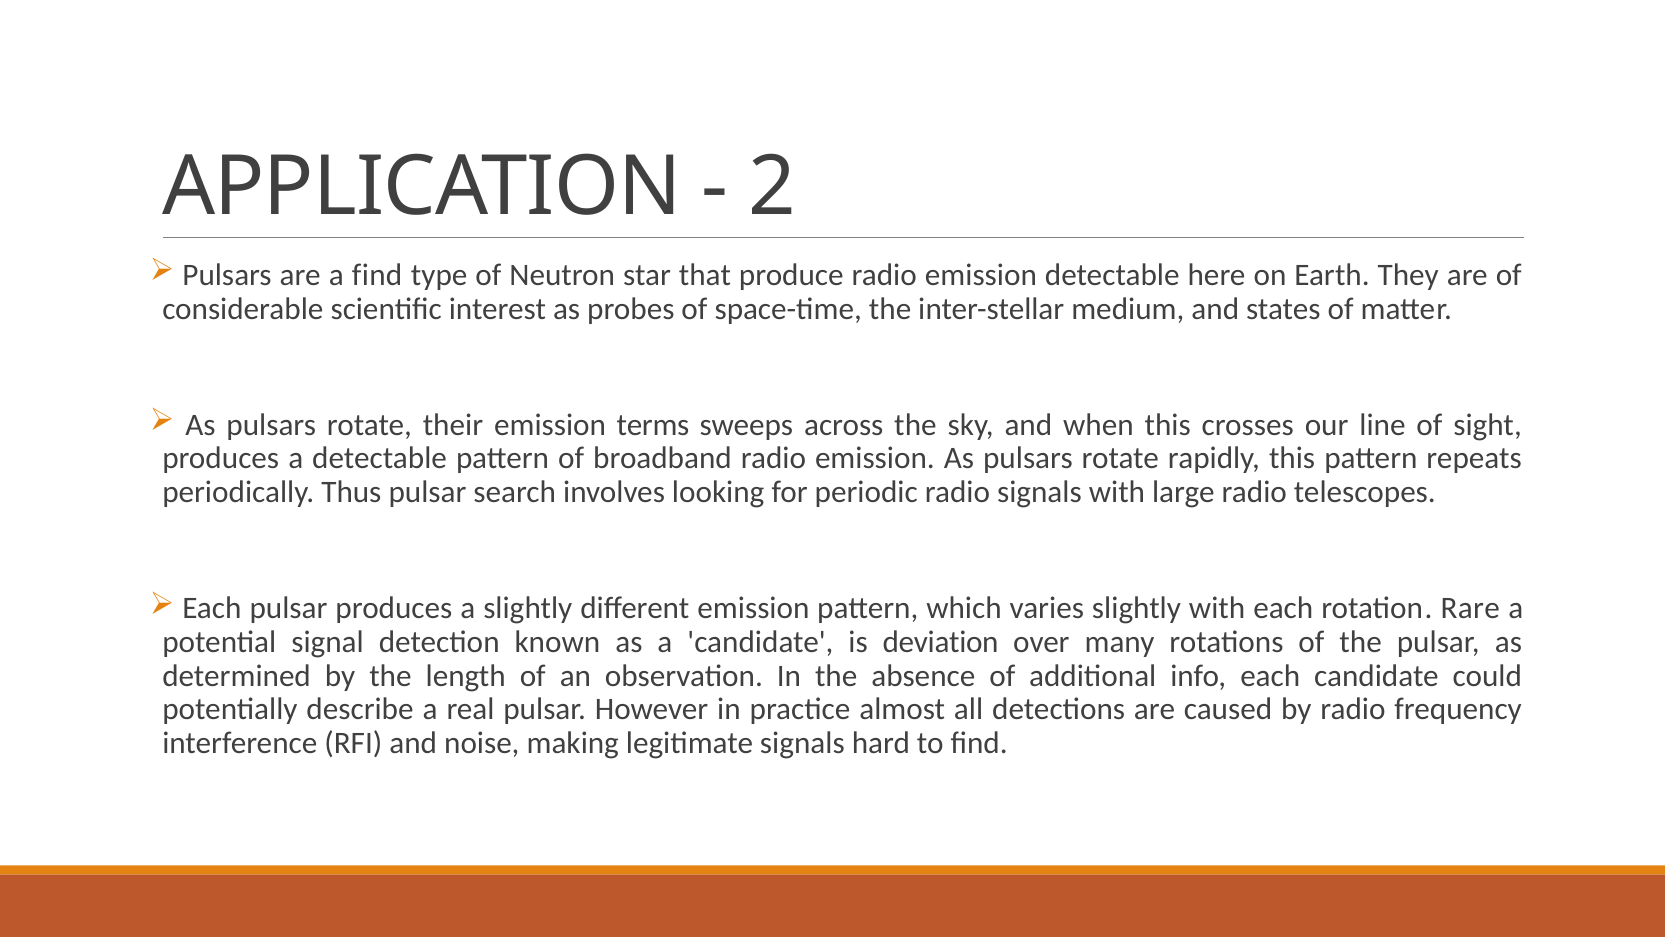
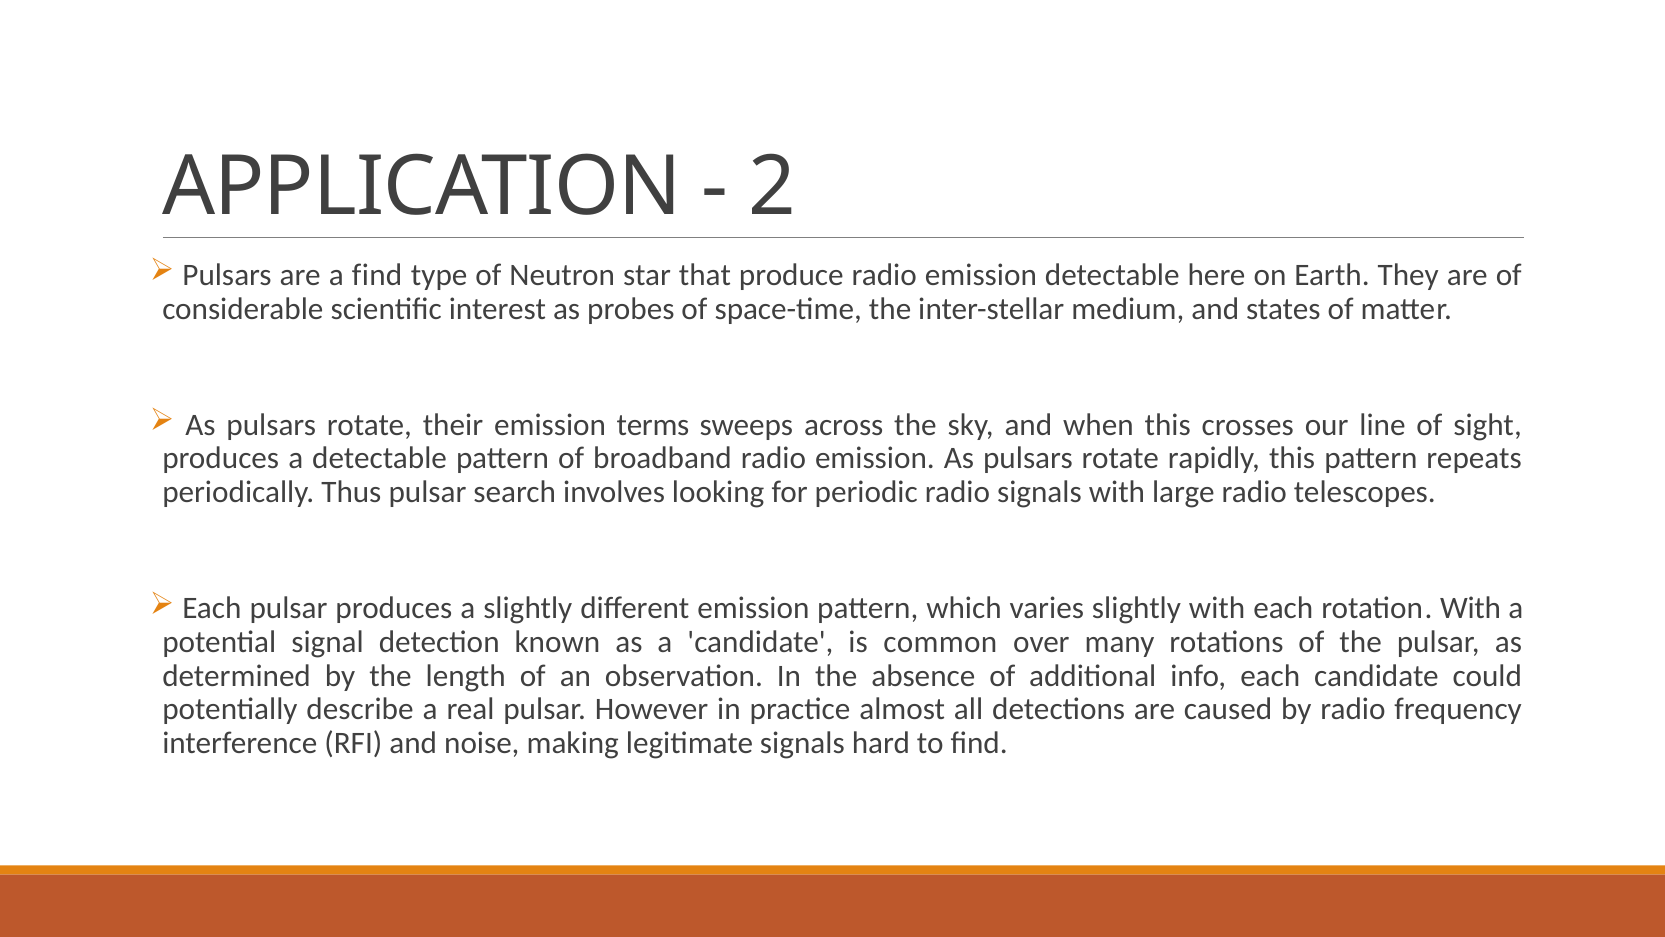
rotation Rare: Rare -> With (1471, 608)
deviation: deviation -> common (940, 642)
